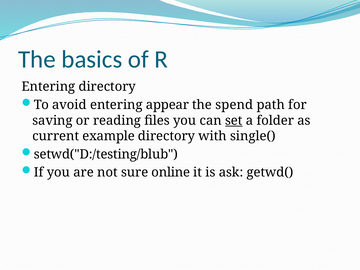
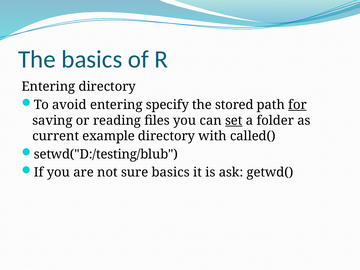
appear: appear -> specify (167, 105)
spend: spend -> stored (234, 105)
for underline: none -> present (297, 105)
single(: single( -> called( (253, 136)
sure online: online -> basics (171, 172)
